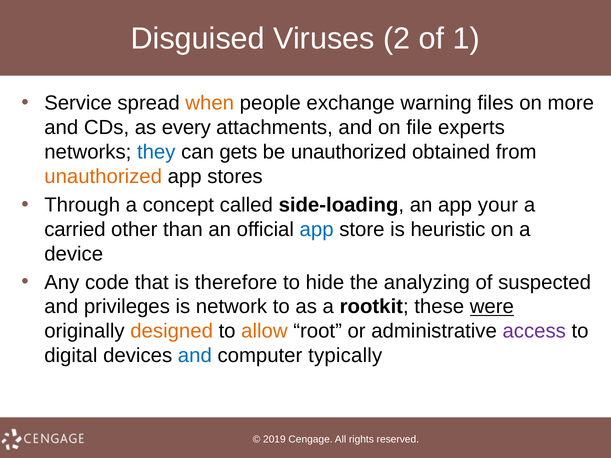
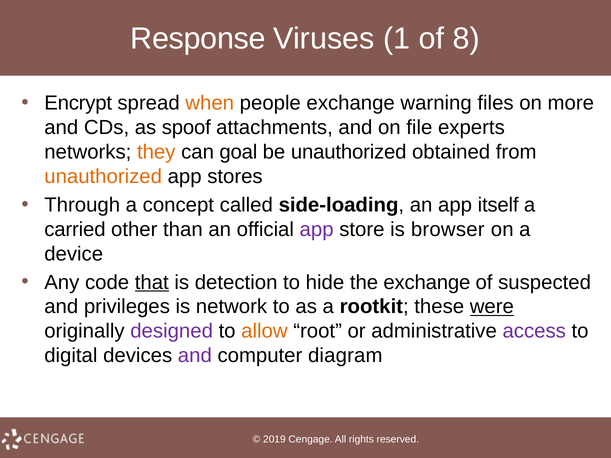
Disguised: Disguised -> Response (198, 39)
2: 2 -> 1 (397, 39)
1: 1 -> 8 (466, 39)
Service: Service -> Encrypt (78, 103)
every: every -> spoof (186, 128)
they colour: blue -> orange (156, 152)
gets: gets -> goal (238, 152)
your: your -> itself (498, 205)
app colour: blue -> purple (317, 230)
heuristic: heuristic -> browser (448, 230)
that underline: none -> present (152, 282)
therefore: therefore -> detection (236, 282)
the analyzing: analyzing -> exchange (427, 282)
designed colour: orange -> purple (172, 331)
and colour: blue -> purple (195, 356)
typically: typically -> diagram (345, 356)
